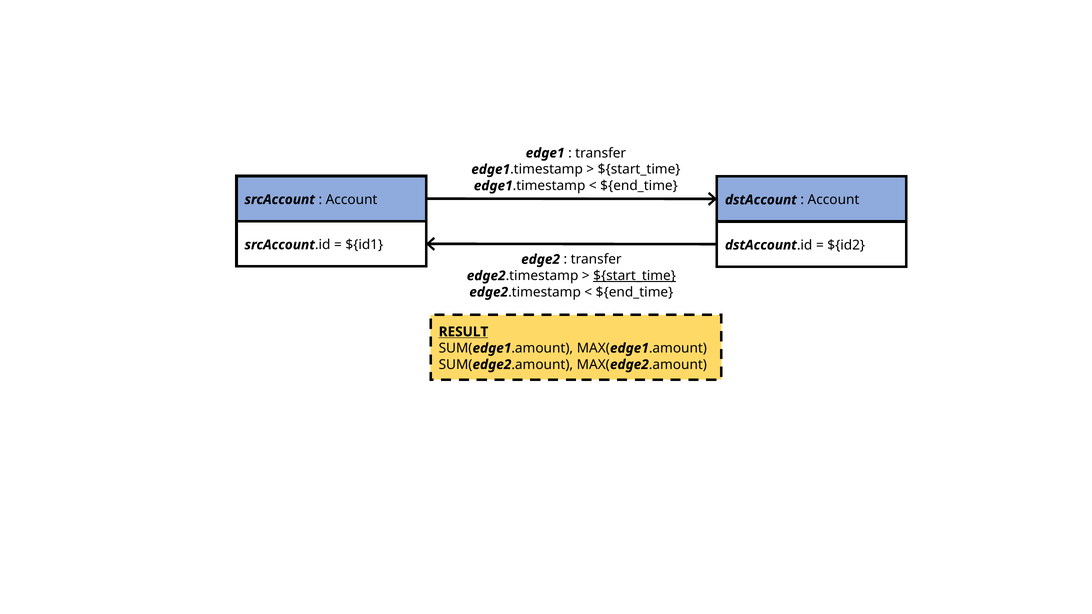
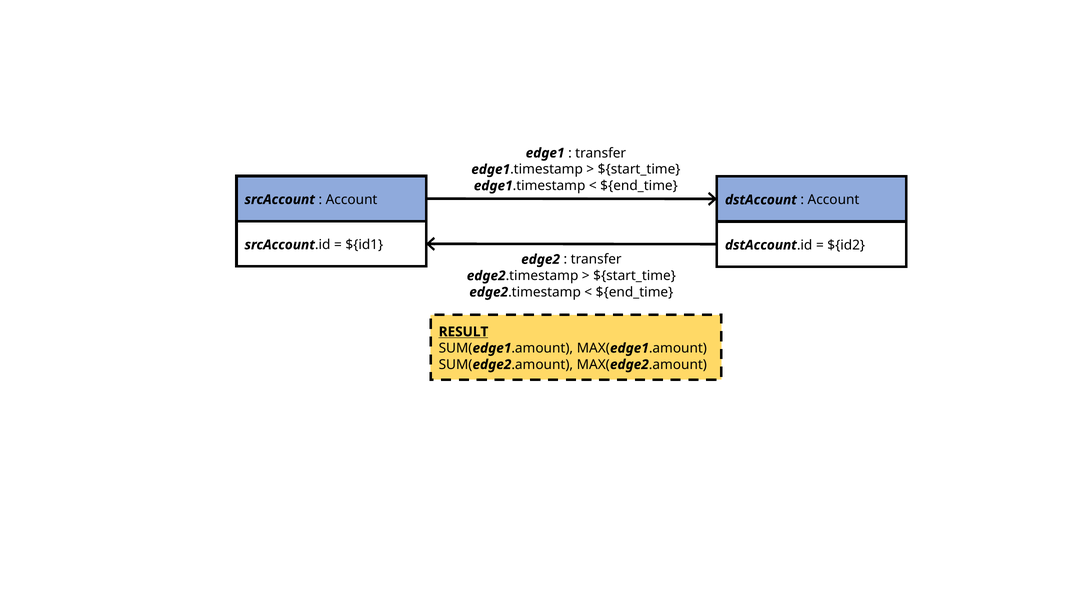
${start_time underline: present -> none (635, 276)
